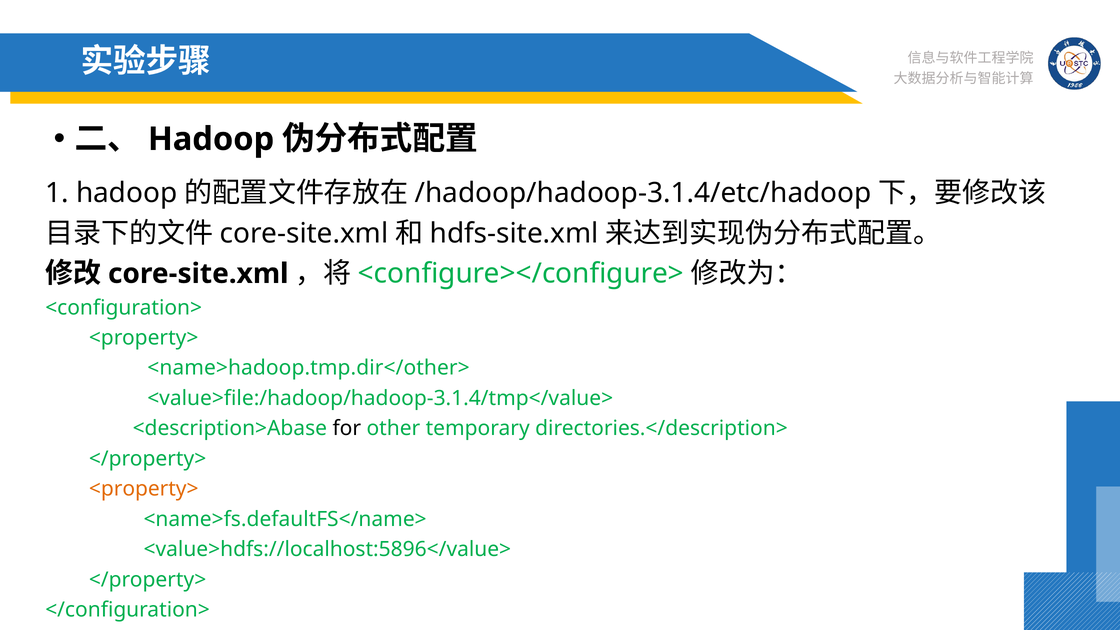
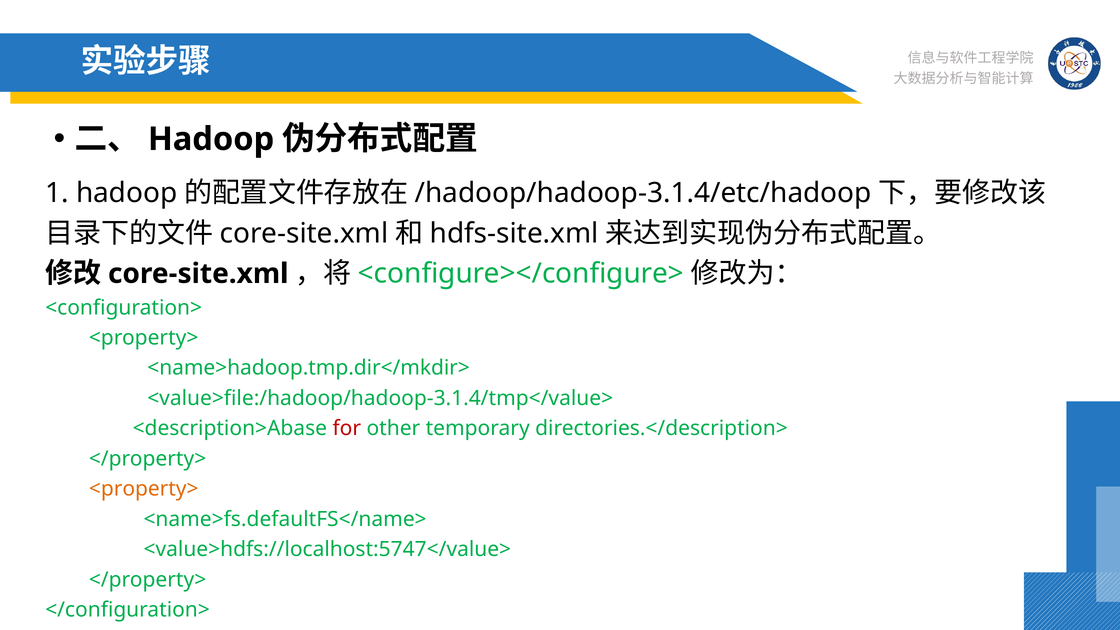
<name>hadoop.tmp.dir</other>: <name>hadoop.tmp.dir</other> -> <name>hadoop.tmp.dir</mkdir> (309, 368)
for colour: black -> red (347, 428)
<value>hdfs://localhost:5896</value>: <value>hdfs://localhost:5896</value> -> <value>hdfs://localhost:5747</value> (327, 549)
